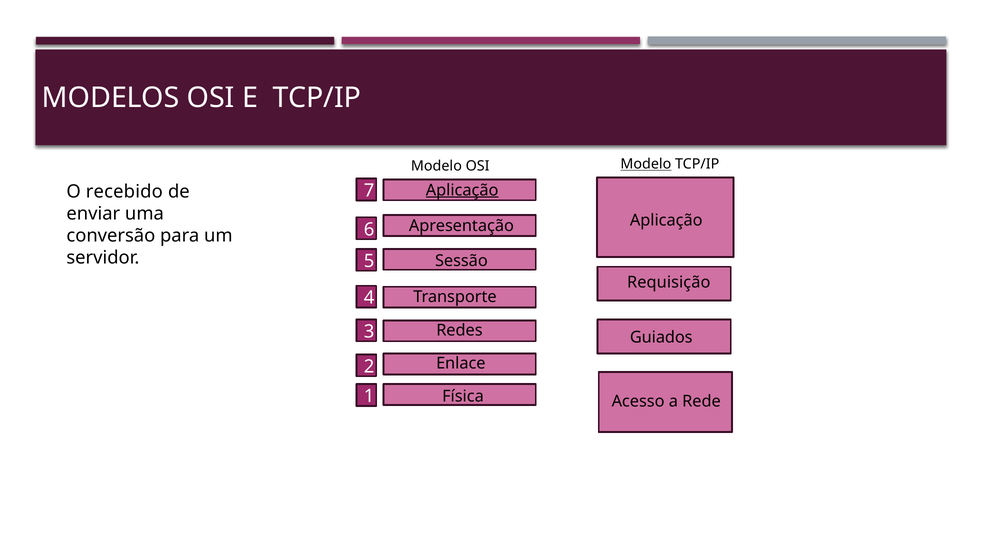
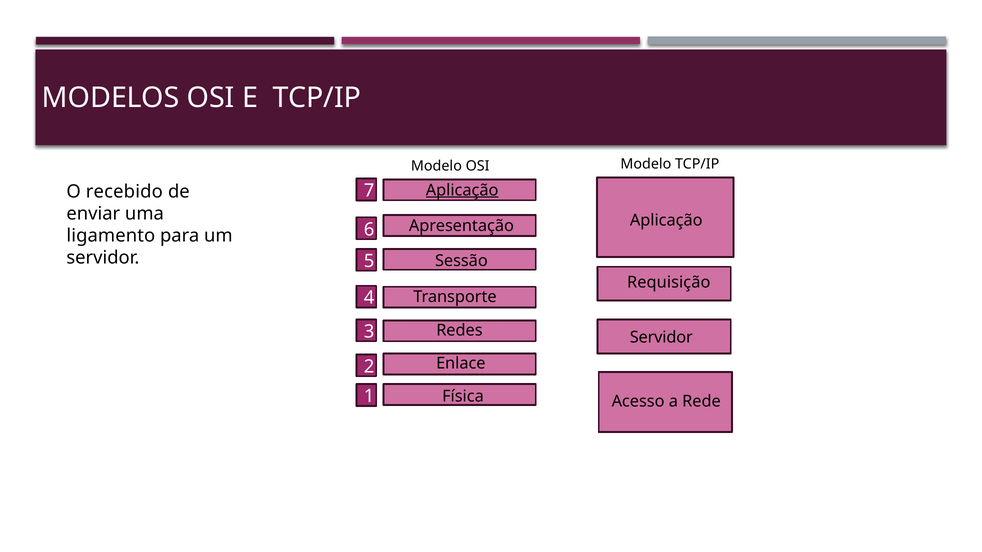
Modelo underline: present -> none (646, 164)
conversão: conversão -> ligamento (111, 236)
Guiados: Guiados -> Servidor (661, 338)
